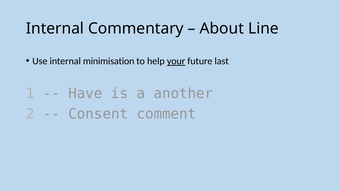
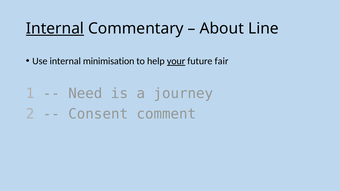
Internal underline: none -> present (55, 29)
last: last -> fair (222, 61)
Have: Have -> Need (85, 94)
another: another -> journey (183, 94)
